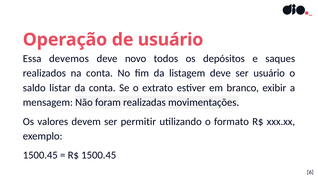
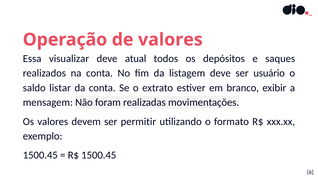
de usuário: usuário -> valores (170, 40)
devemos: devemos -> visualizar (69, 59)
novo: novo -> atual (136, 59)
